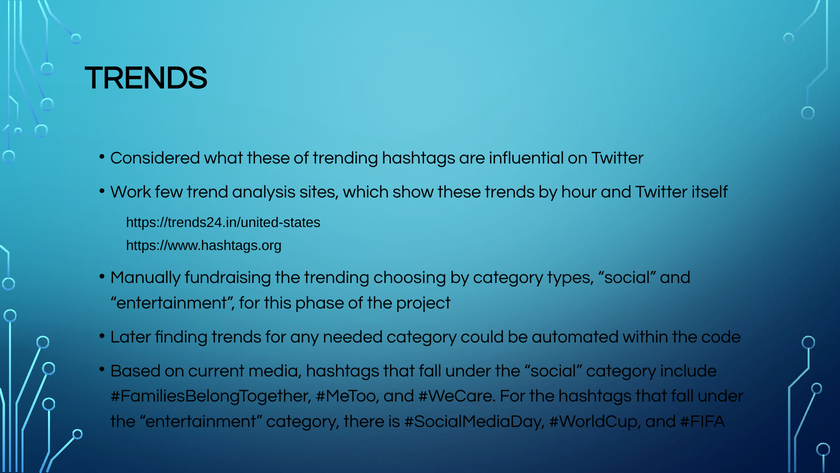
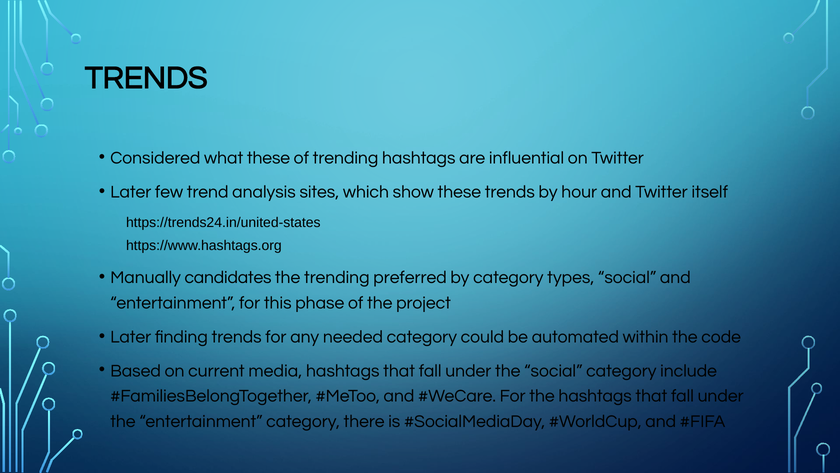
Work: Work -> Later (131, 192)
fundraising: fundraising -> candidates (228, 277)
choosing: choosing -> preferred (410, 277)
